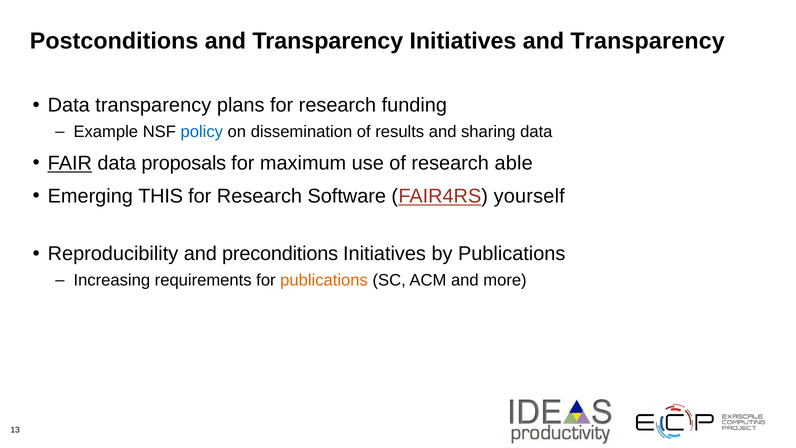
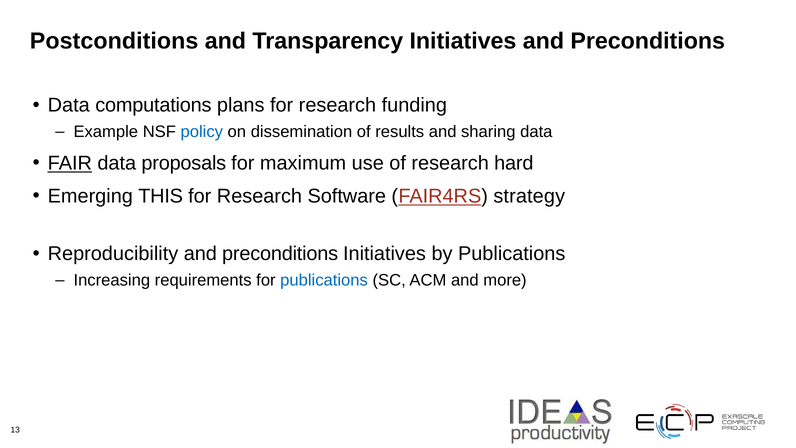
Initiatives and Transparency: Transparency -> Preconditions (648, 41)
Data transparency: transparency -> computations (153, 105)
able: able -> hard (514, 163)
yourself: yourself -> strategy (529, 196)
publications colour: orange -> blue (324, 280)
